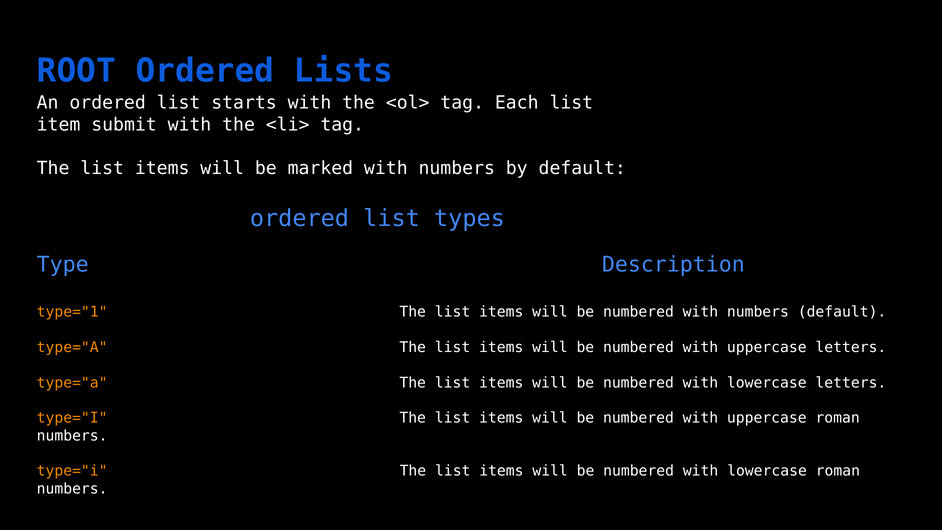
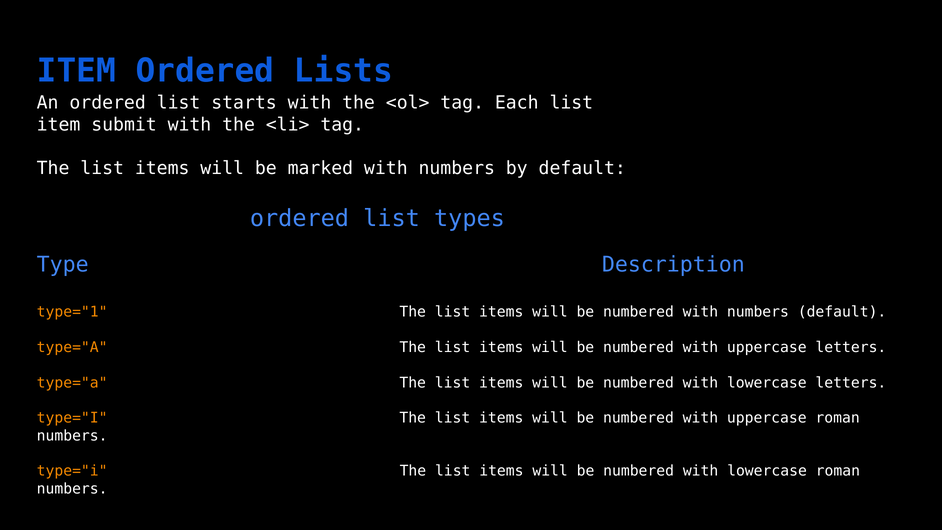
ROOT: ROOT -> ITEM (76, 71)
